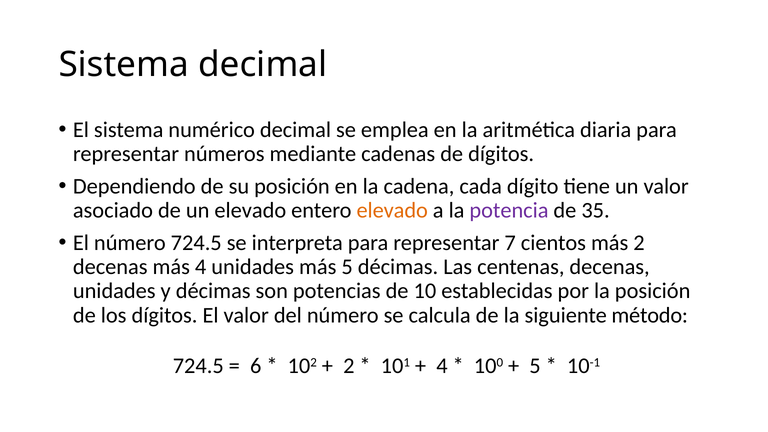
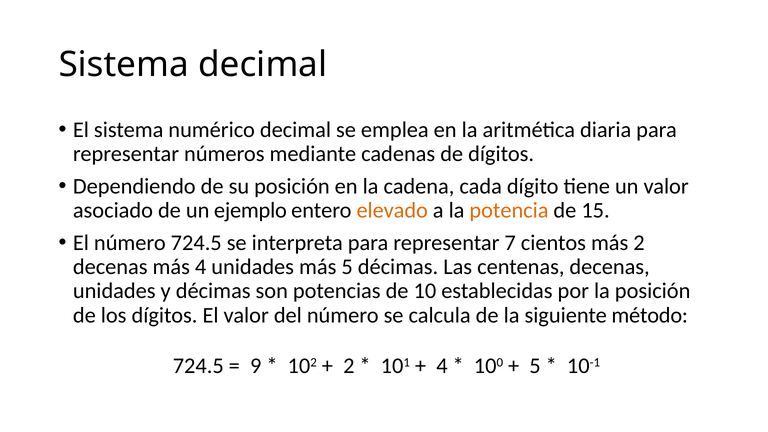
un elevado: elevado -> ejemplo (250, 210)
potencia colour: purple -> orange (509, 210)
35: 35 -> 15 (596, 210)
6: 6 -> 9 (256, 366)
